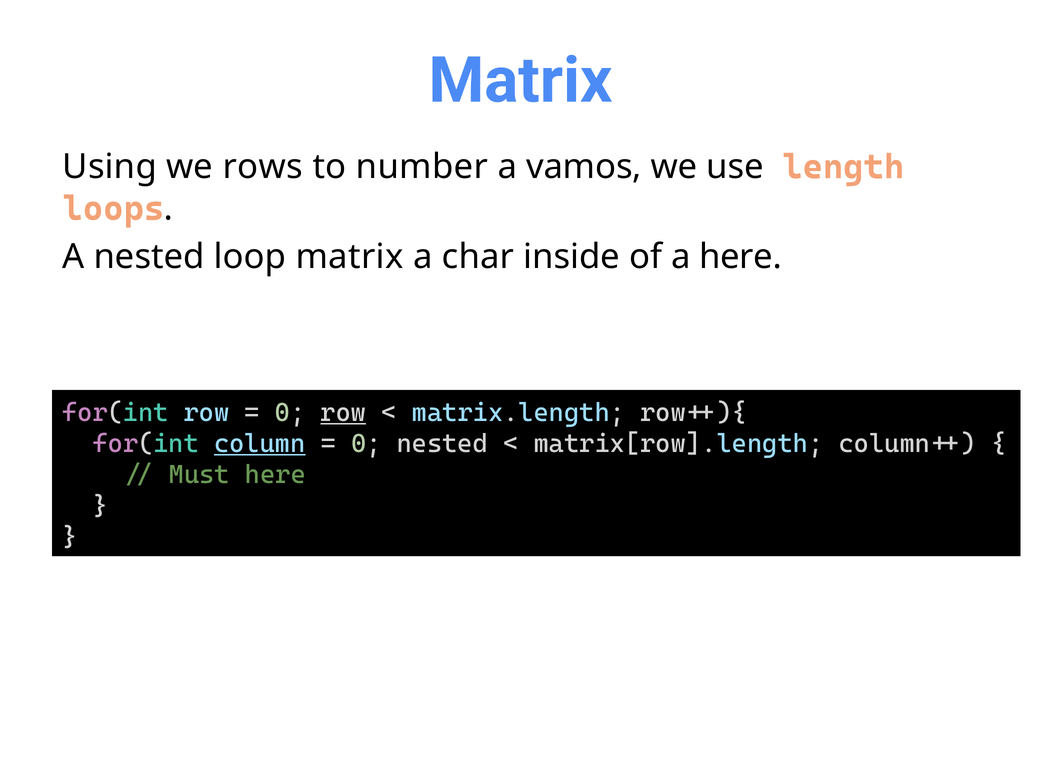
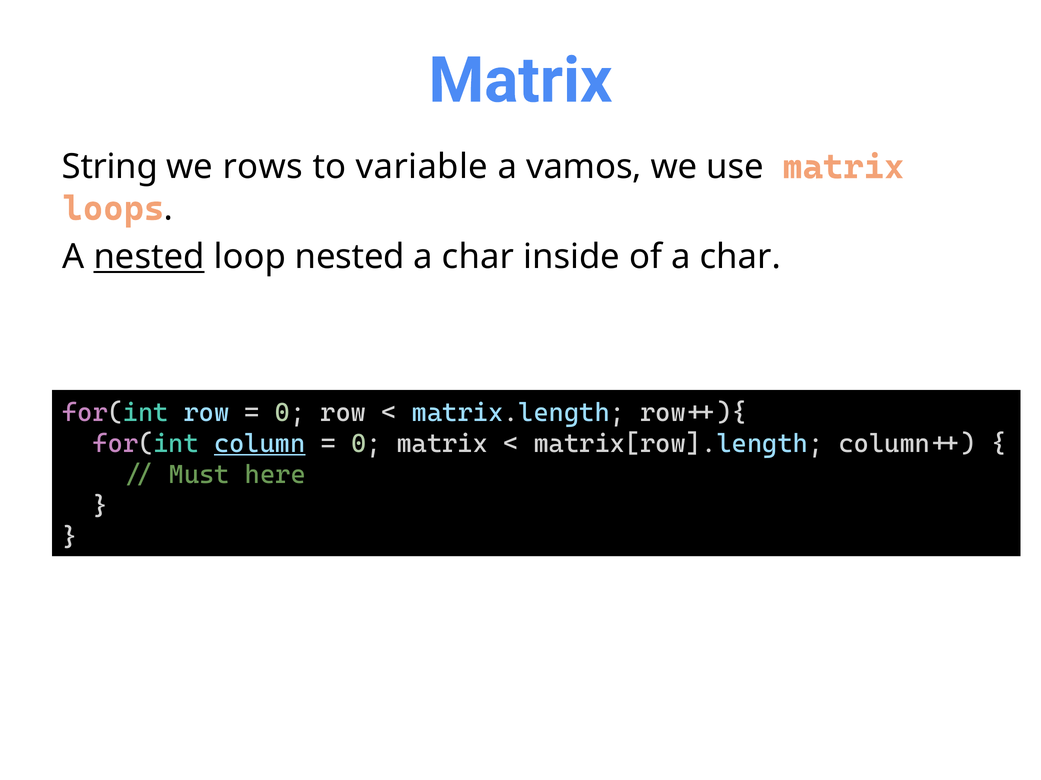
Using: Using -> String (110, 167)
number: number -> variable (422, 167)
use length: length -> matrix (843, 167)
nested underline: none -> present (149, 257)
loop matrix: matrix -> nested (350, 257)
of a here: here -> char (740, 257)
row underline: present -> none (343, 413)
0 nested: nested -> matrix (442, 444)
